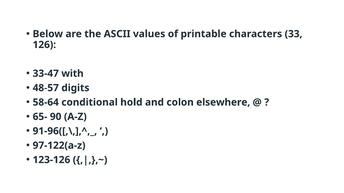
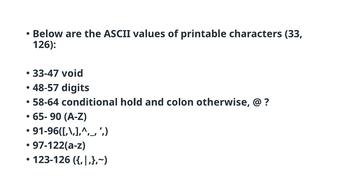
with: with -> void (72, 74)
elsewhere: elsewhere -> otherwise (223, 103)
